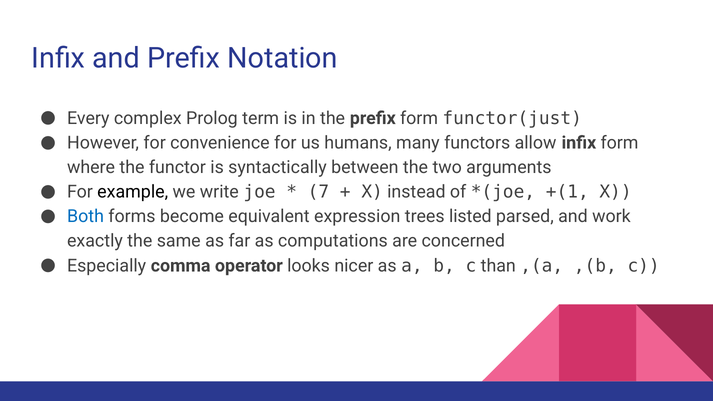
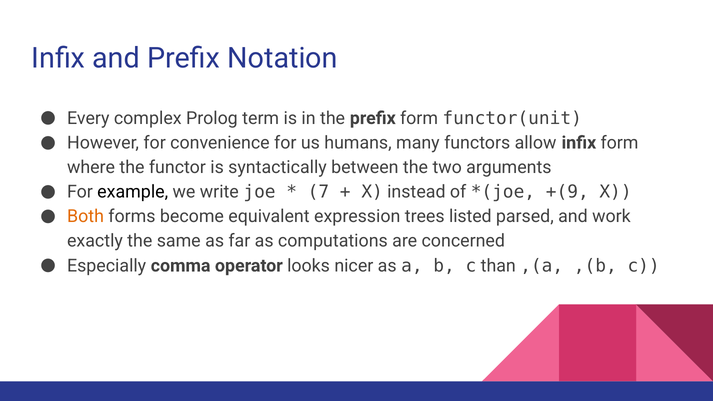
functor(just: functor(just -> functor(unit (512, 118)
+(1: +(1 -> +(9 (567, 192)
Both colour: blue -> orange (86, 217)
